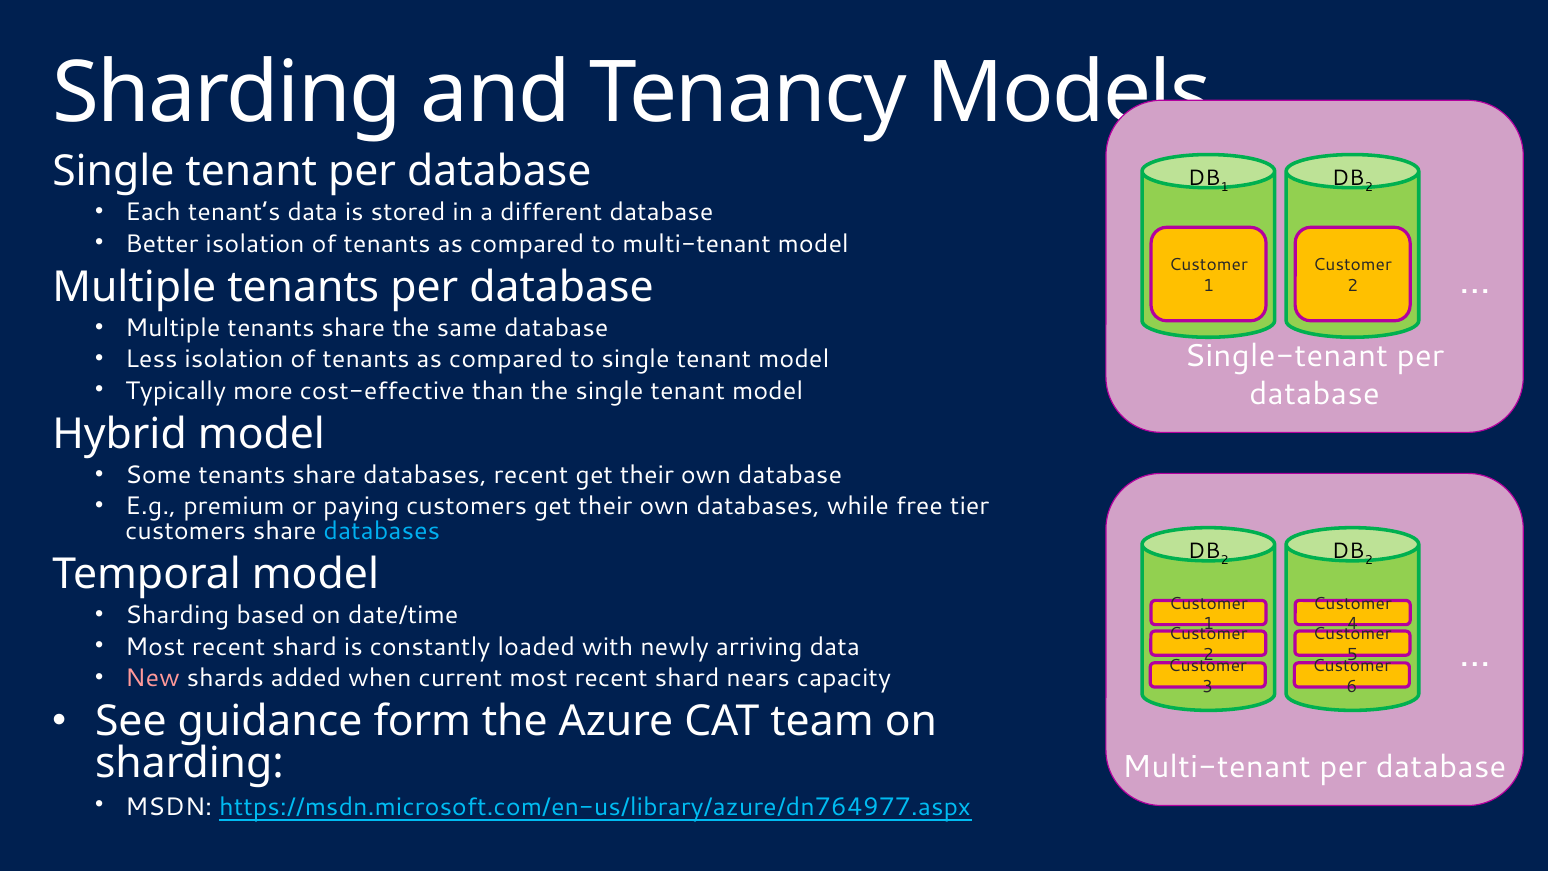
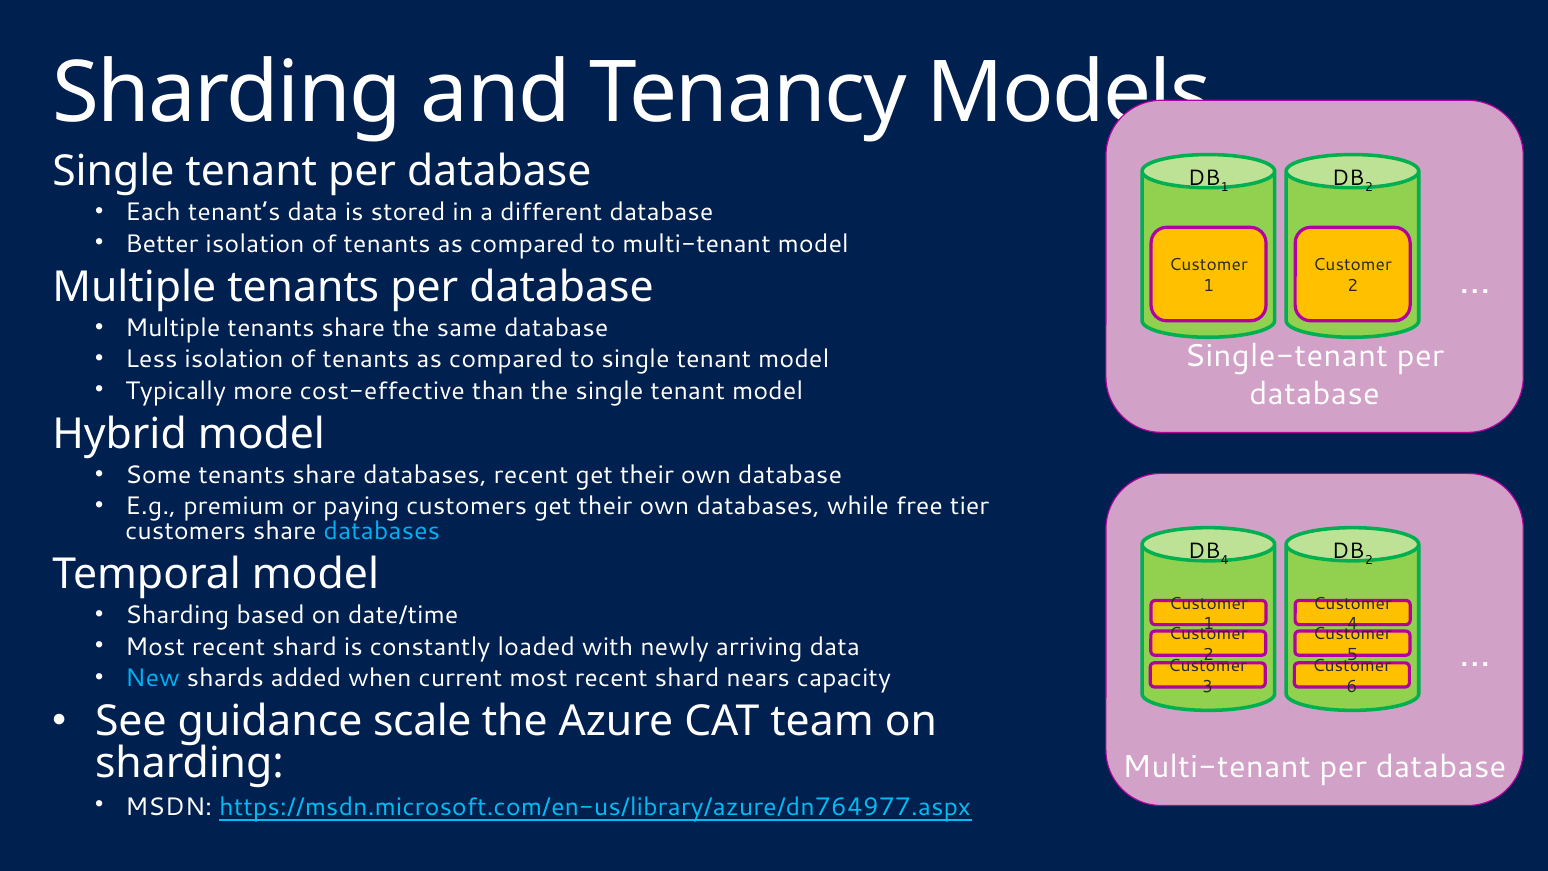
2: 2 -> 4 (1225, 560)
New colour: pink -> light blue (152, 678)
form: form -> scale (422, 722)
